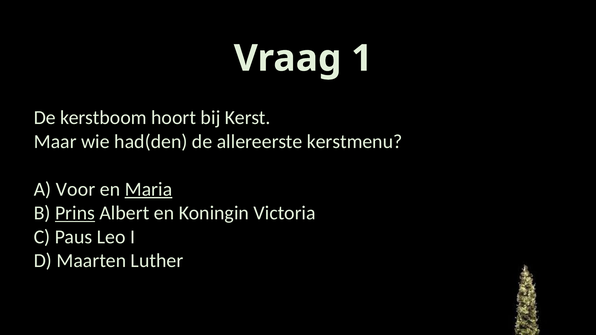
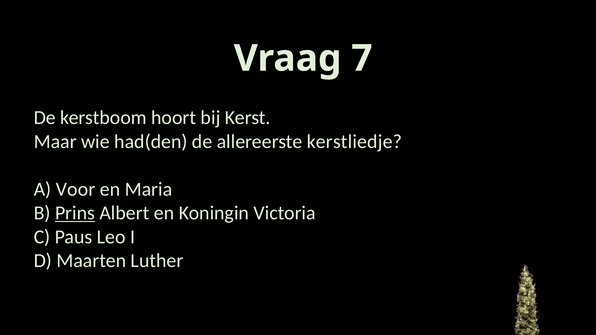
1: 1 -> 7 (362, 58)
kerstmenu: kerstmenu -> kerstliedje (354, 142)
Maria underline: present -> none (149, 189)
